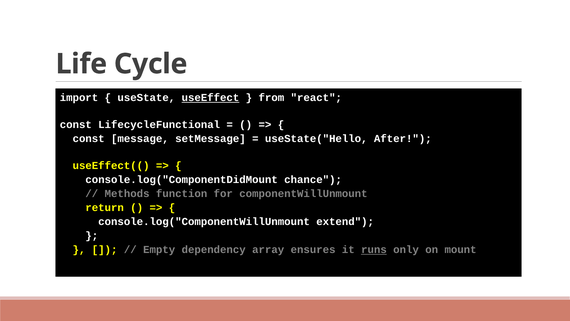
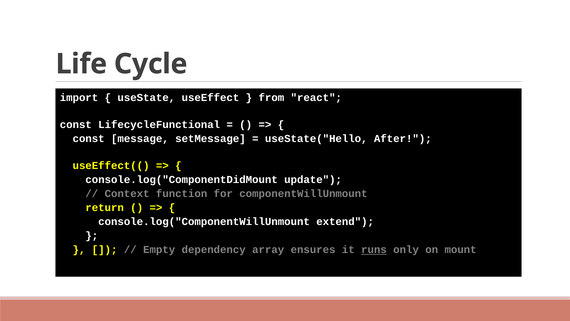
useEffect underline: present -> none (210, 98)
chance: chance -> update (313, 179)
Methods: Methods -> Context (127, 193)
